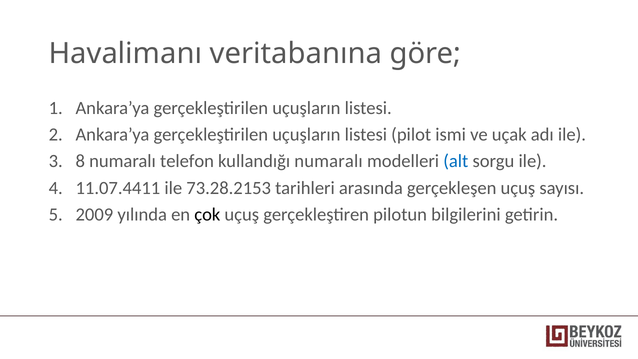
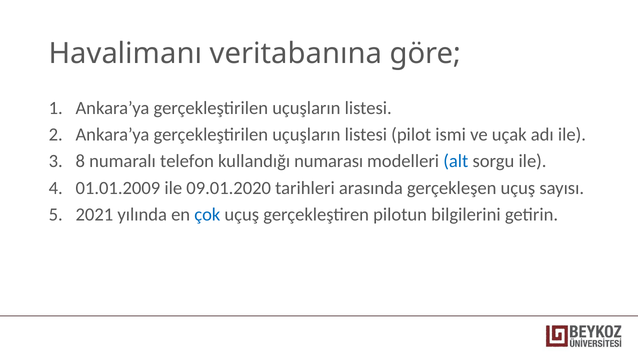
kullandığı numaralı: numaralı -> numarası (329, 161)
11.07.4411: 11.07.4411 -> 01.01.2009 (118, 188)
73.28.2153: 73.28.2153 -> 09.01.2020 (229, 188)
2009: 2009 -> 2021 (94, 215)
çok colour: black -> blue (207, 215)
